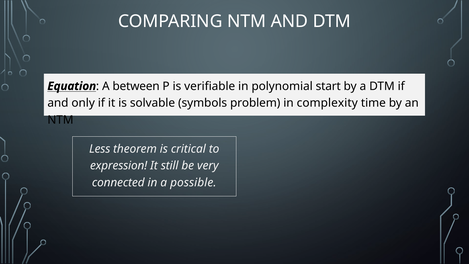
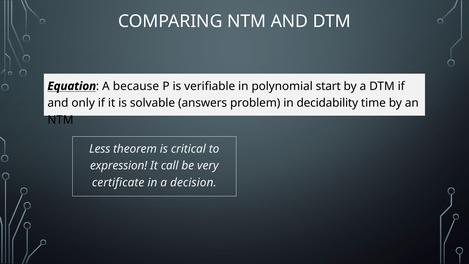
between: between -> because (136, 86)
symbols: symbols -> answers (203, 103)
complexity: complexity -> decidability (327, 103)
still: still -> call (170, 166)
connected: connected -> certificate (118, 183)
possible: possible -> decision (193, 183)
